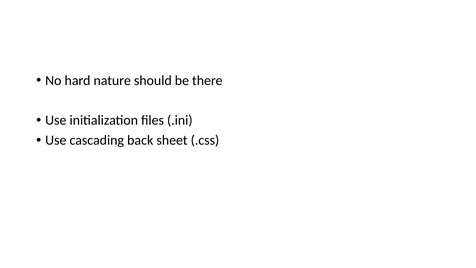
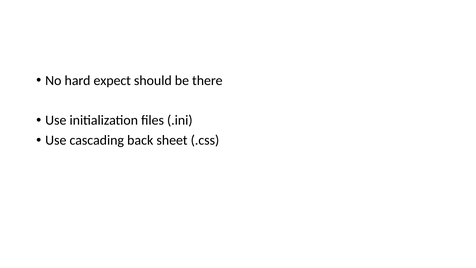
nature: nature -> expect (112, 80)
